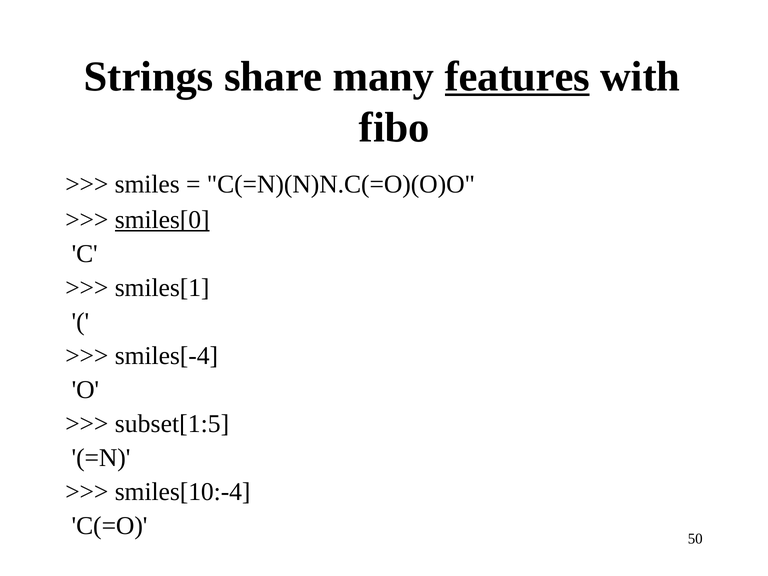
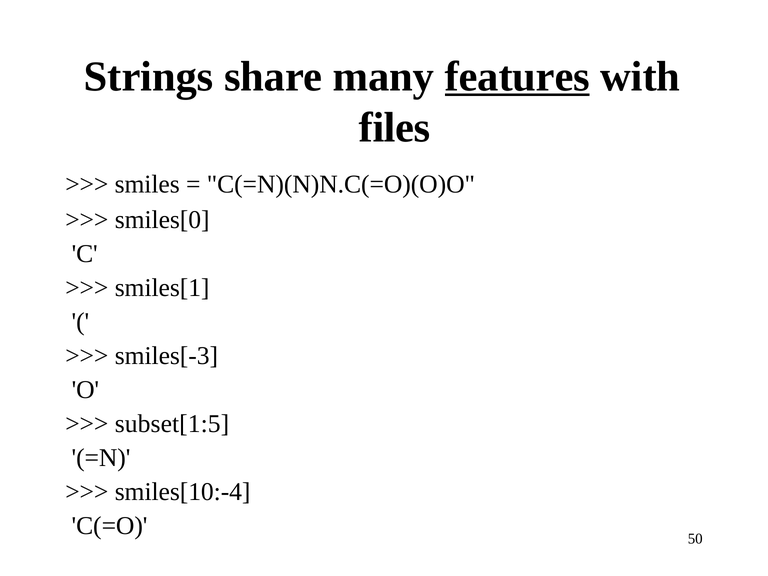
fibo: fibo -> files (395, 128)
smiles[0 underline: present -> none (162, 220)
smiles[-4: smiles[-4 -> smiles[-3 (166, 356)
